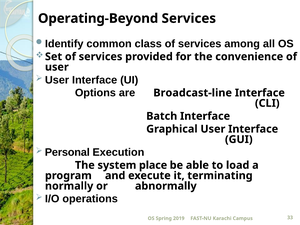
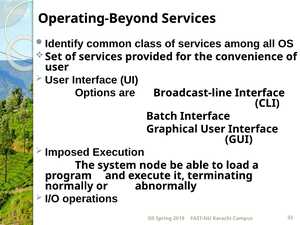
Personal: Personal -> Imposed (67, 152)
place: place -> node (153, 165)
